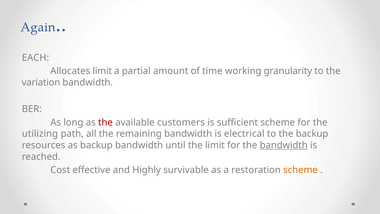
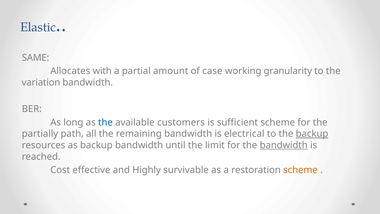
Again: Again -> Elastic (38, 27)
EACH: EACH -> SAME (36, 58)
Allocates limit: limit -> with (102, 71)
time: time -> case (212, 71)
the colour: red -> blue (105, 122)
utilizing: utilizing -> partially (40, 134)
backup underline: none -> present (312, 134)
